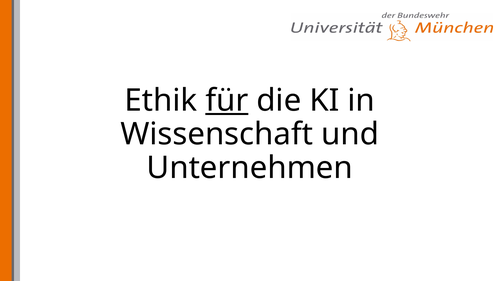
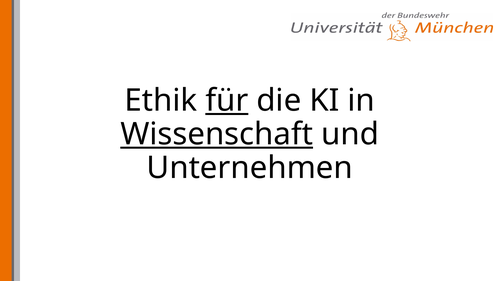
Wissenschaft underline: none -> present (217, 134)
